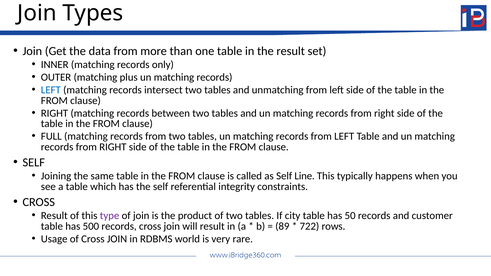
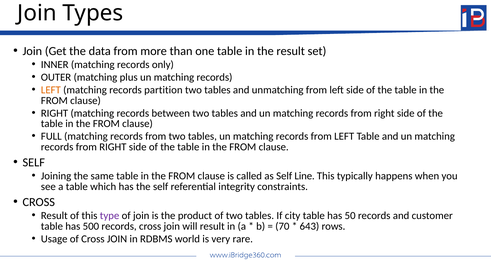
LEFT colour: blue -> orange (51, 90)
intersect: intersect -> partition (163, 90)
89: 89 -> 70 (282, 226)
722: 722 -> 643 (309, 226)
